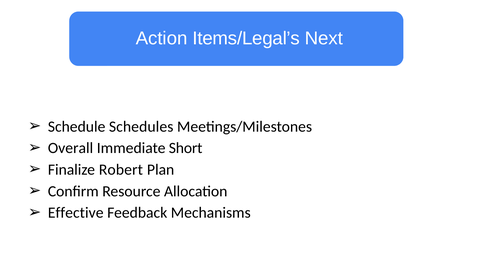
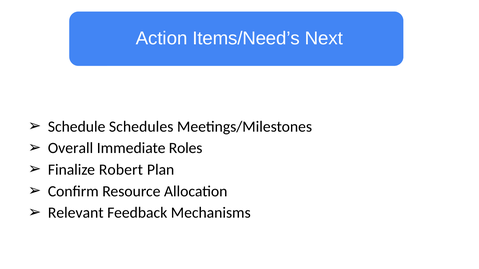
Items/Legal’s: Items/Legal’s -> Items/Need’s (246, 38)
Short: Short -> Roles (186, 148)
Effective: Effective -> Relevant (76, 213)
